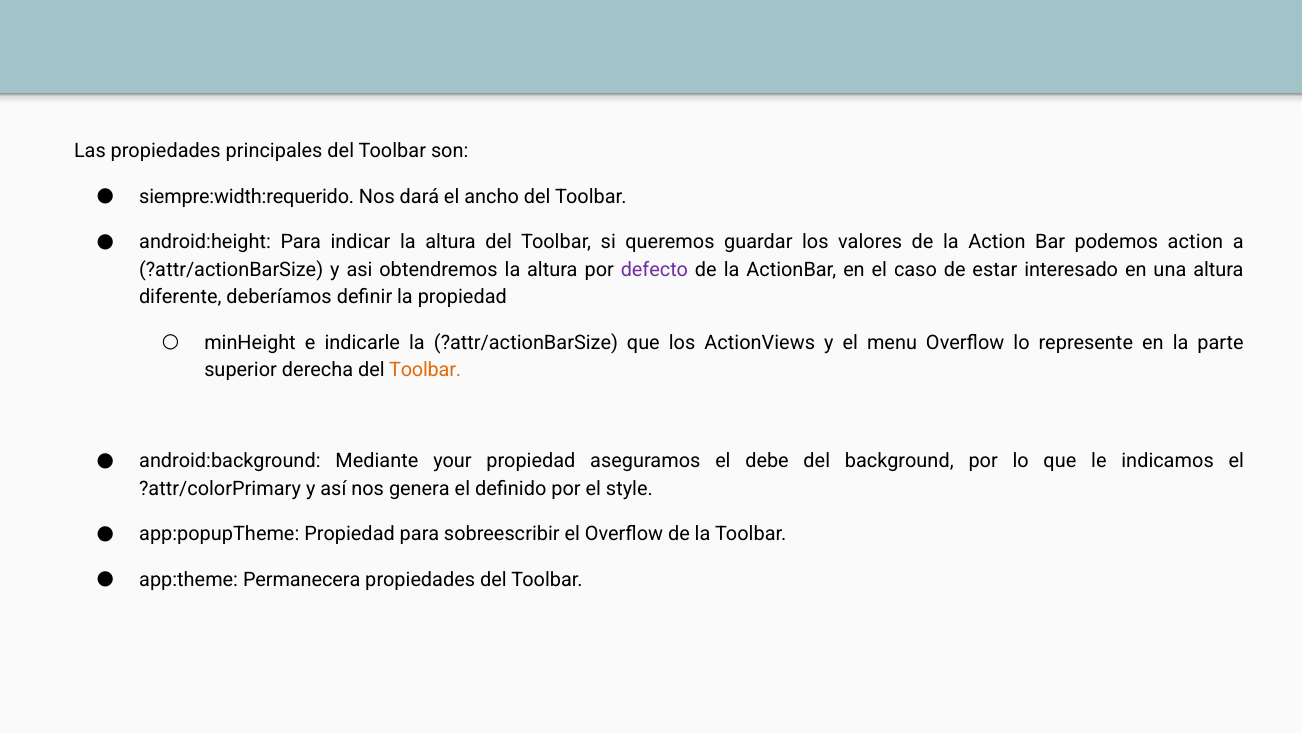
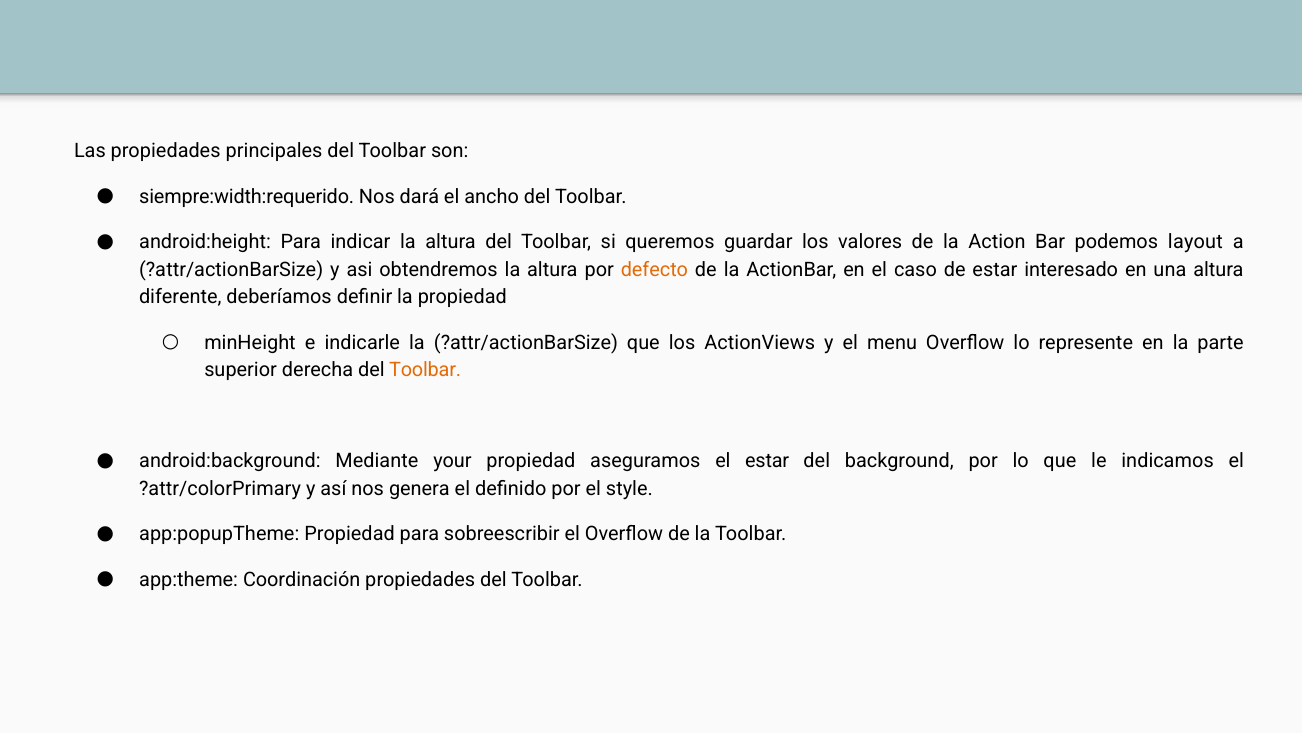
podemos action: action -> layout (1195, 242)
defecto colour: purple -> orange (654, 269)
el debe: debe -> estar (767, 461)
Permanecera: Permanecera -> Coordinación (302, 579)
